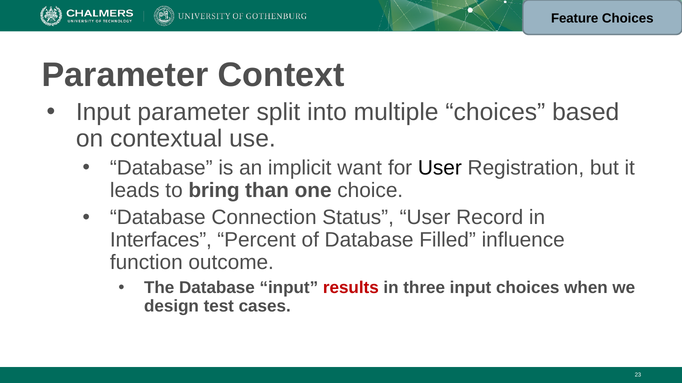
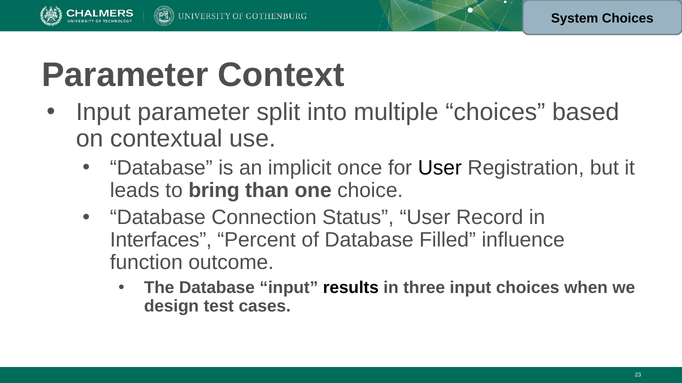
Feature: Feature -> System (575, 18)
want: want -> once (360, 168)
results colour: red -> black (351, 288)
